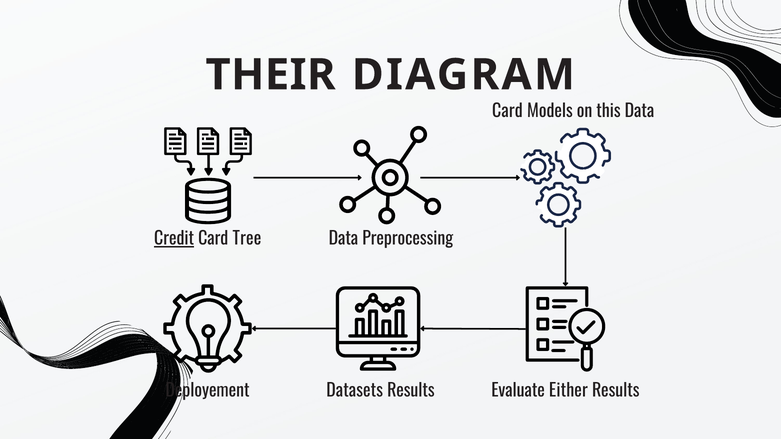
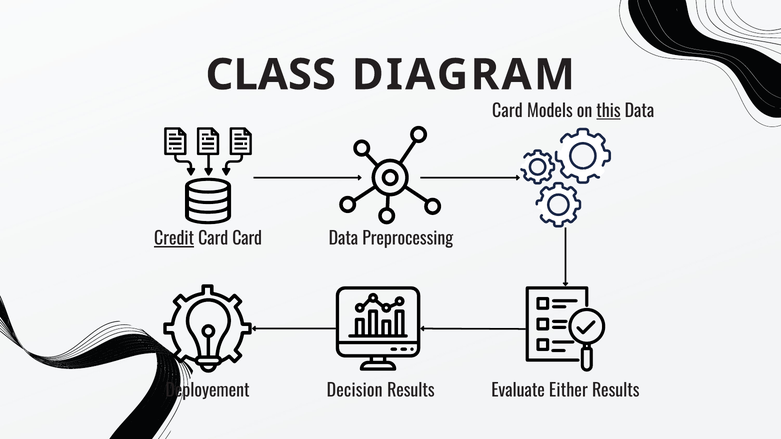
THEIR: THEIR -> CLASS (271, 75)
this underline: none -> present (608, 111)
Card Tree: Tree -> Card (247, 239)
Datasets: Datasets -> Decision (355, 391)
